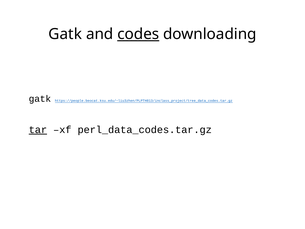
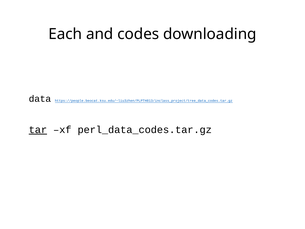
Gatk: Gatk -> Each (65, 34)
codes underline: present -> none (138, 34)
gatk: gatk -> data (40, 99)
